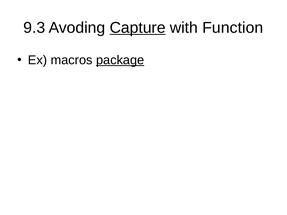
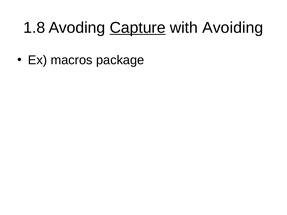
9.3: 9.3 -> 1.8 (34, 28)
Function: Function -> Avoiding (233, 28)
package underline: present -> none (120, 60)
